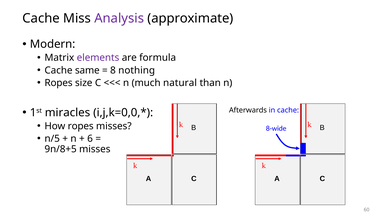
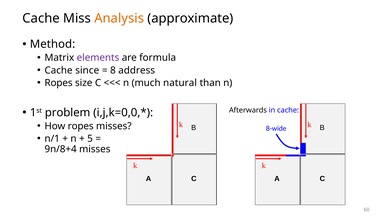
Analysis colour: purple -> orange (119, 18)
Modern: Modern -> Method (53, 44)
same: same -> since (87, 70)
nothing: nothing -> address (137, 70)
miracles: miracles -> problem (68, 113)
n/5: n/5 -> n/1 (52, 139)
6: 6 -> 5 (90, 139)
9n/8+5: 9n/8+5 -> 9n/8+4 (61, 150)
